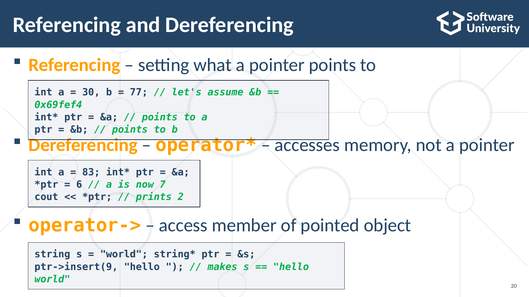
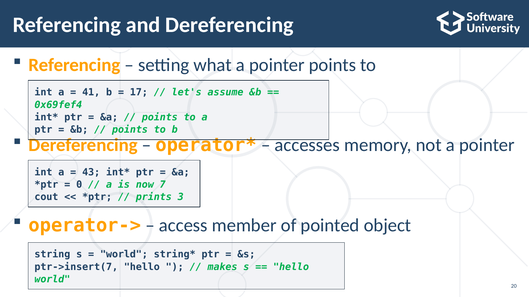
30: 30 -> 41 (91, 92)
77: 77 -> 17 (139, 92)
83: 83 -> 43 (91, 172)
6: 6 -> 0 (79, 185)
2: 2 -> 3 (181, 197)
ptr->insert(9: ptr->insert(9 -> ptr->insert(7 (76, 267)
